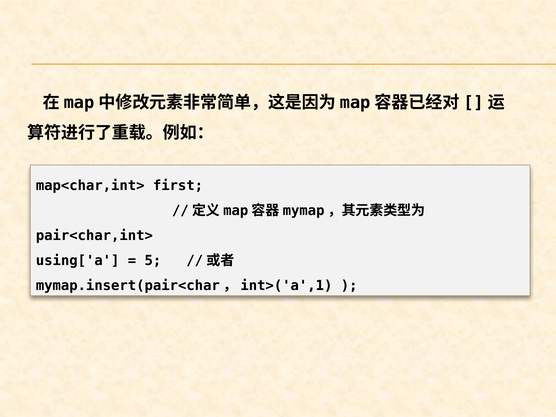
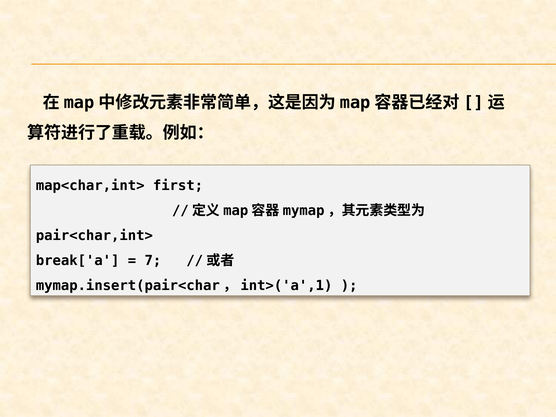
using['a: using['a -> break['a (78, 261)
5: 5 -> 7 (153, 261)
